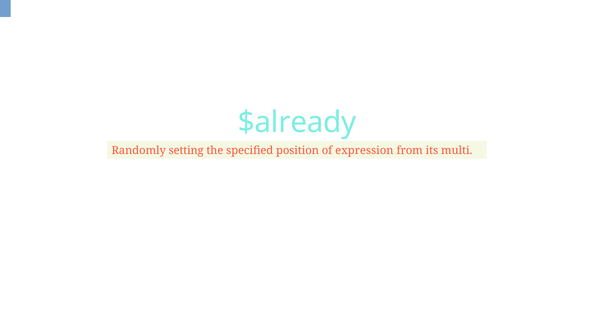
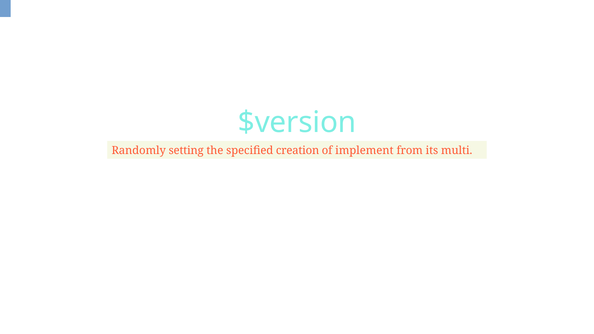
$already: $already -> $version (297, 122)
position: position -> creation (298, 151)
expression: expression -> implement (364, 151)
